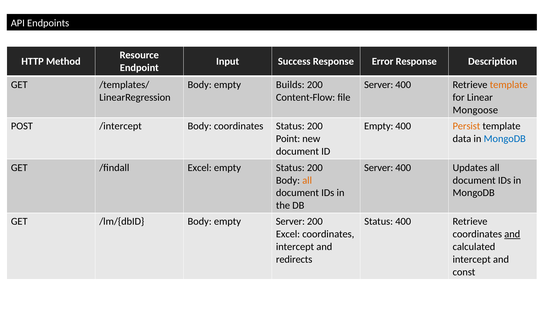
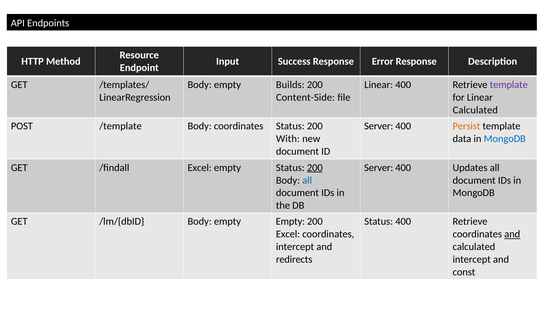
Server: Server -> Linear (379, 85)
template colour: orange -> purple (509, 85)
Content-Flow: Content-Flow -> Content-Side (305, 97)
Mongoose: Mongoose -> Calculated (475, 110)
/intercept: /intercept -> /template (121, 126)
Empty: Empty -> Server (379, 126)
Point: Point -> With (288, 139)
200 underline: none -> present (315, 168)
all colour: orange -> blue (307, 180)
empty Server: Server -> Empty (290, 222)
